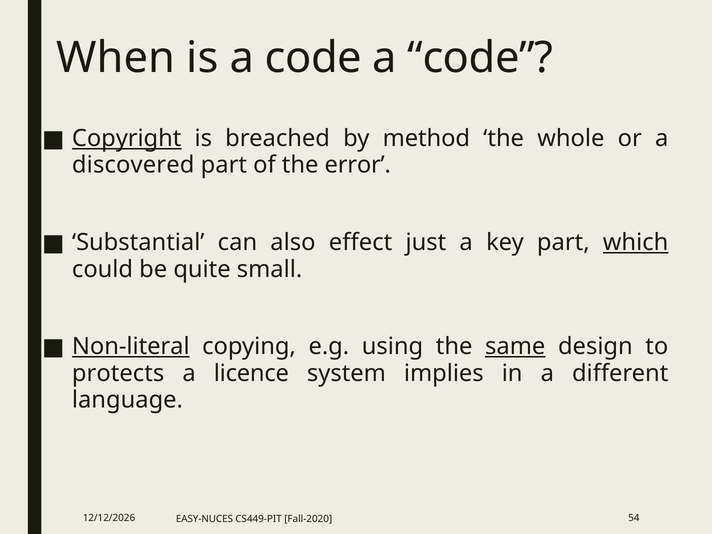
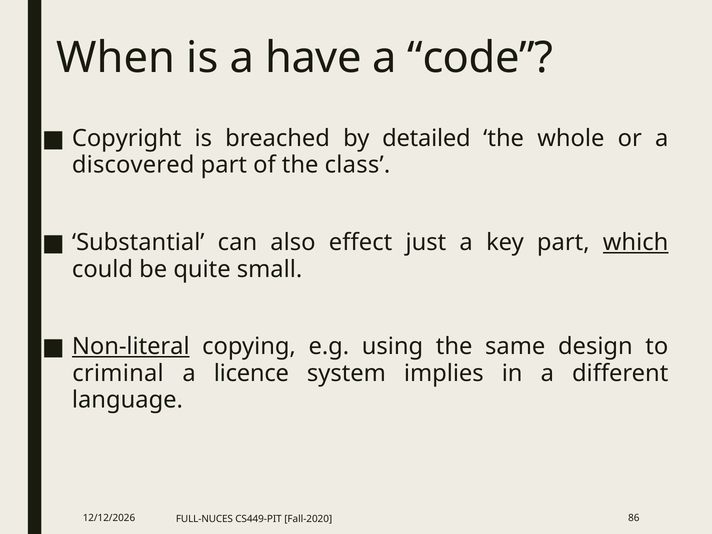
is a code: code -> have (313, 58)
Copyright underline: present -> none (127, 138)
method: method -> detailed (426, 138)
error: error -> class (357, 165)
same underline: present -> none (515, 347)
protects: protects -> criminal (118, 373)
EASY-NUCES: EASY-NUCES -> FULL-NUCES (204, 519)
54: 54 -> 86 (634, 518)
